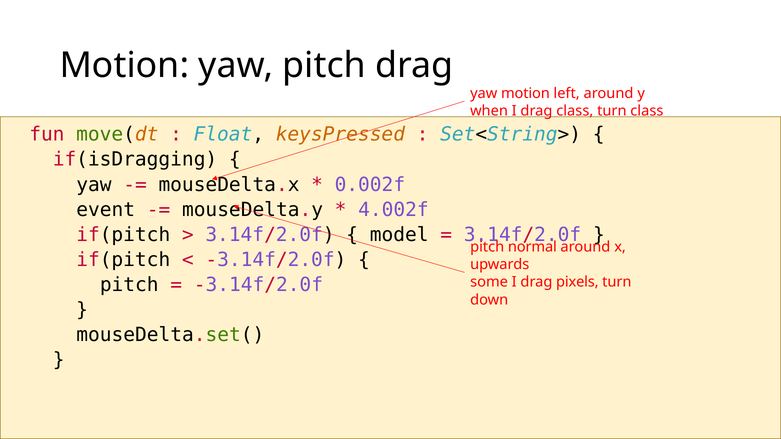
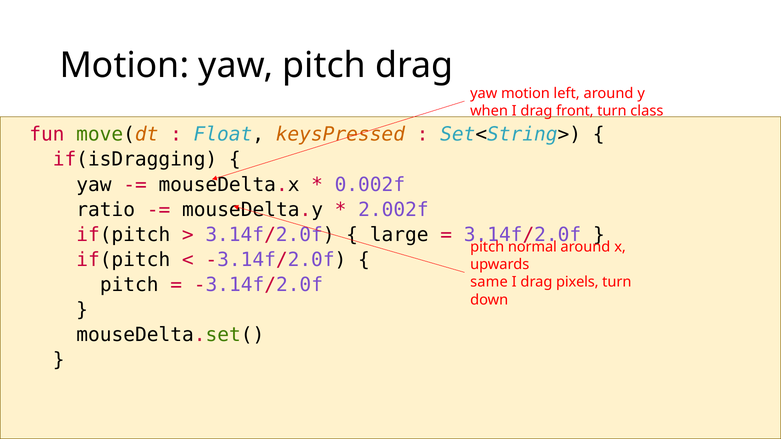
drag class: class -> front (575, 111)
event: event -> ratio (106, 210)
4.002f: 4.002f -> 2.002f (393, 210)
model: model -> large (399, 235)
some: some -> same (489, 282)
